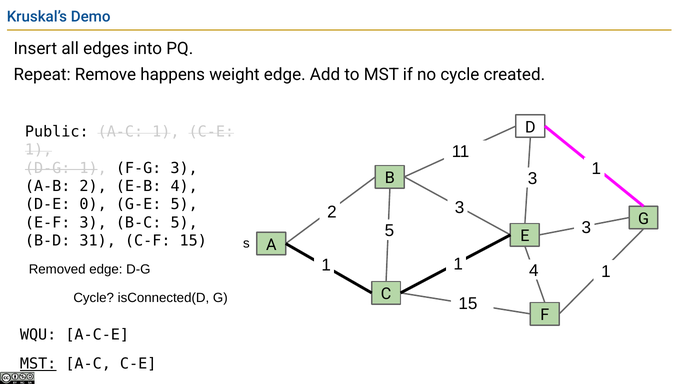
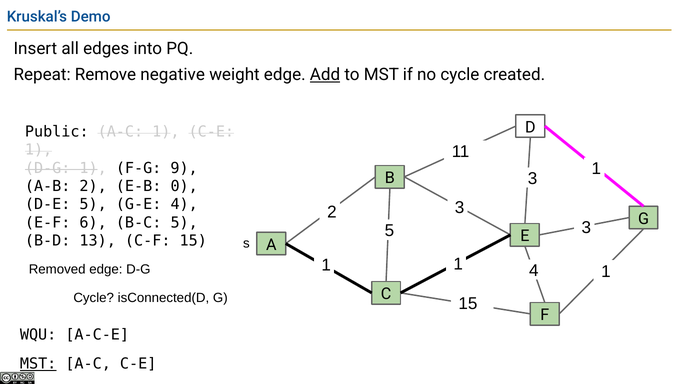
happens: happens -> negative (173, 75)
Add underline: none -> present (325, 75)
F-G 3: 3 -> 9 (184, 168)
E-B 4: 4 -> 0 (184, 186)
D-E 0: 0 -> 5 (93, 204)
G-E 5: 5 -> 4 (184, 204)
E-F 3: 3 -> 6 (93, 222)
31: 31 -> 13 (98, 241)
